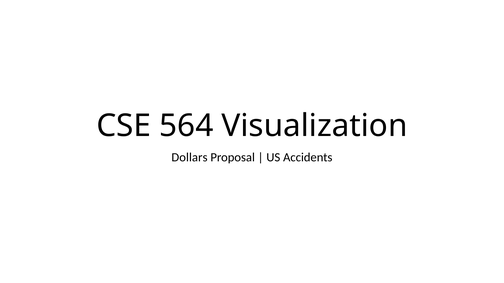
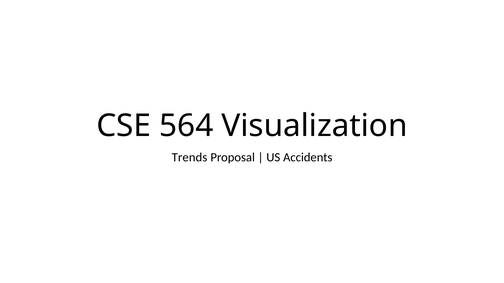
Dollars: Dollars -> Trends (189, 158)
